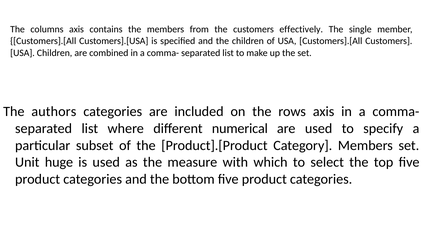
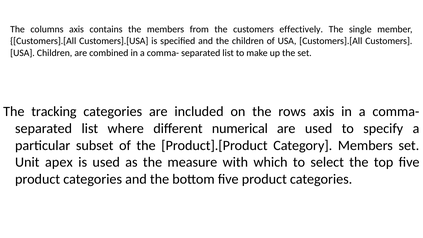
authors: authors -> tracking (54, 111)
huge: huge -> apex (59, 162)
